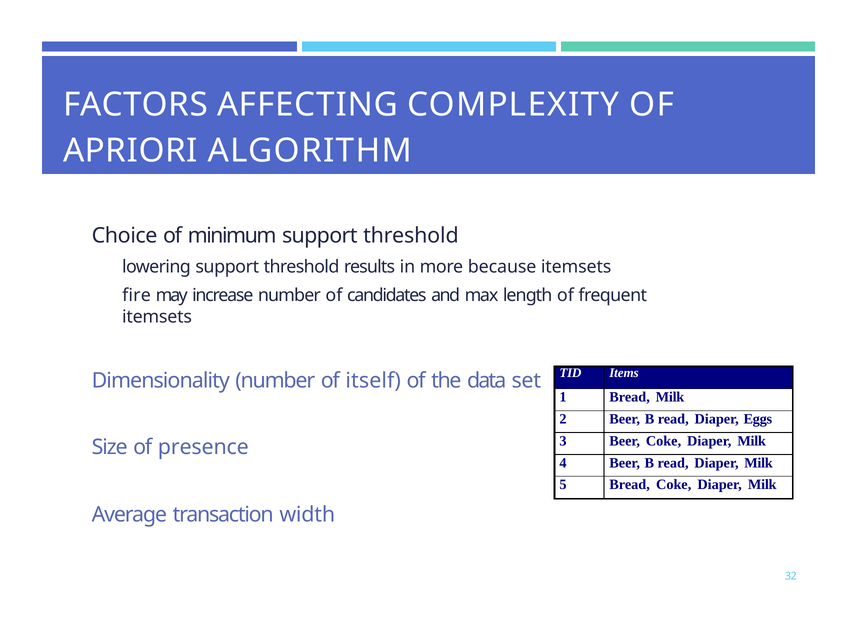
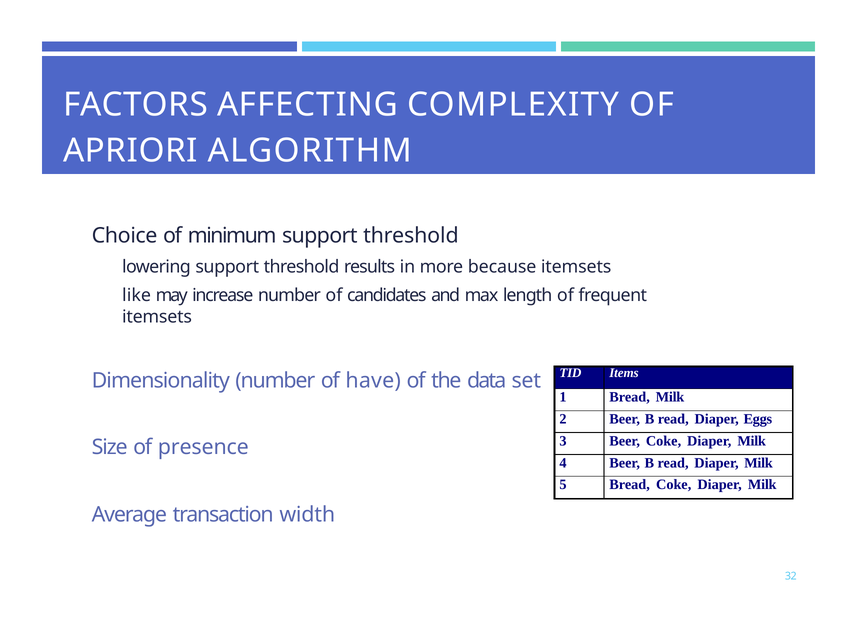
fire: fire -> like (137, 296)
itself: itself -> have (373, 381)
